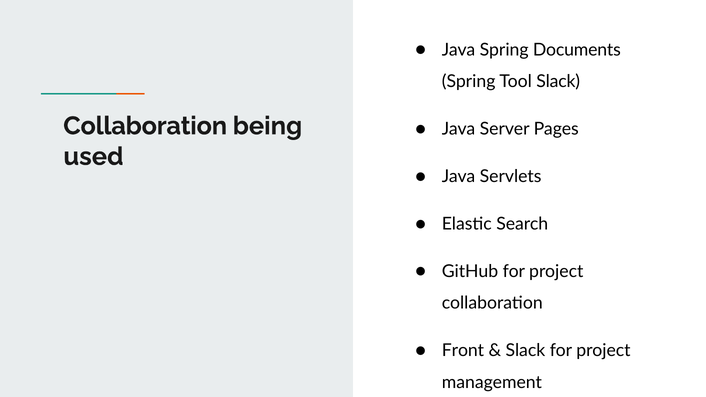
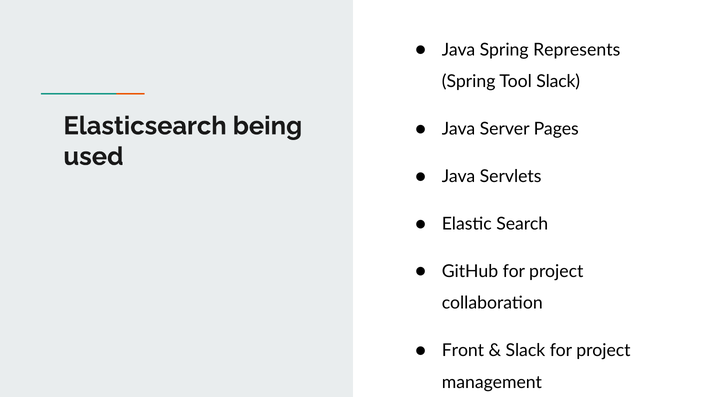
Documents: Documents -> Represents (577, 50)
Collaboration: Collaboration -> Elasticsearch (145, 126)
